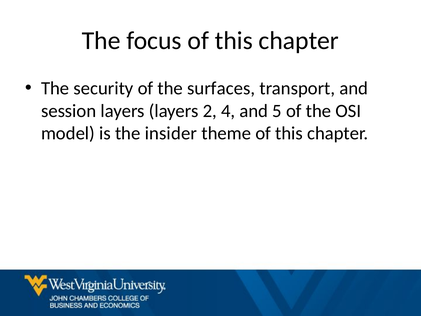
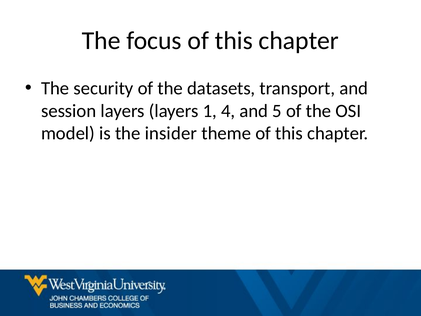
surfaces: surfaces -> datasets (221, 88)
2: 2 -> 1 (210, 111)
